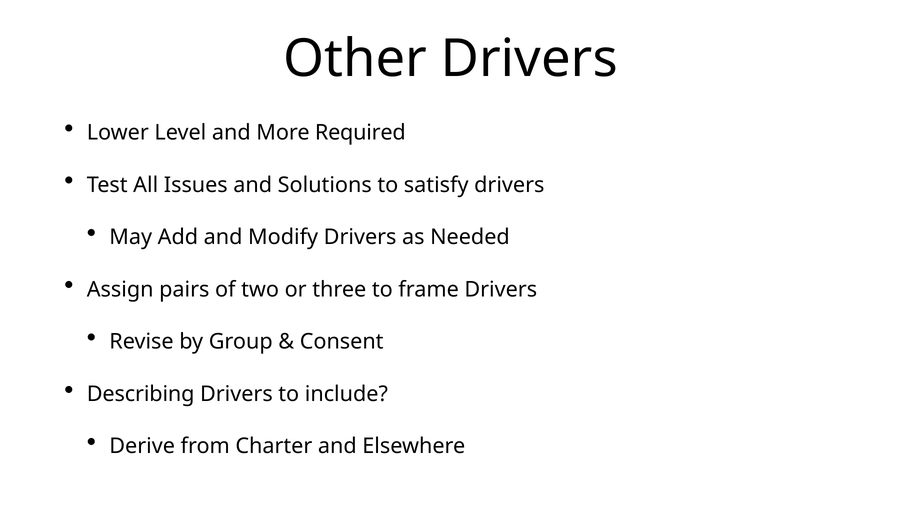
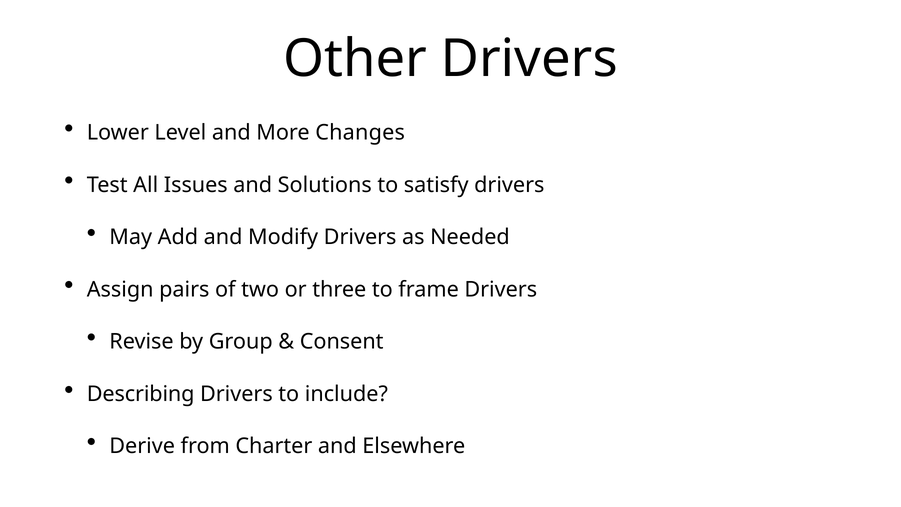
Required: Required -> Changes (360, 133)
